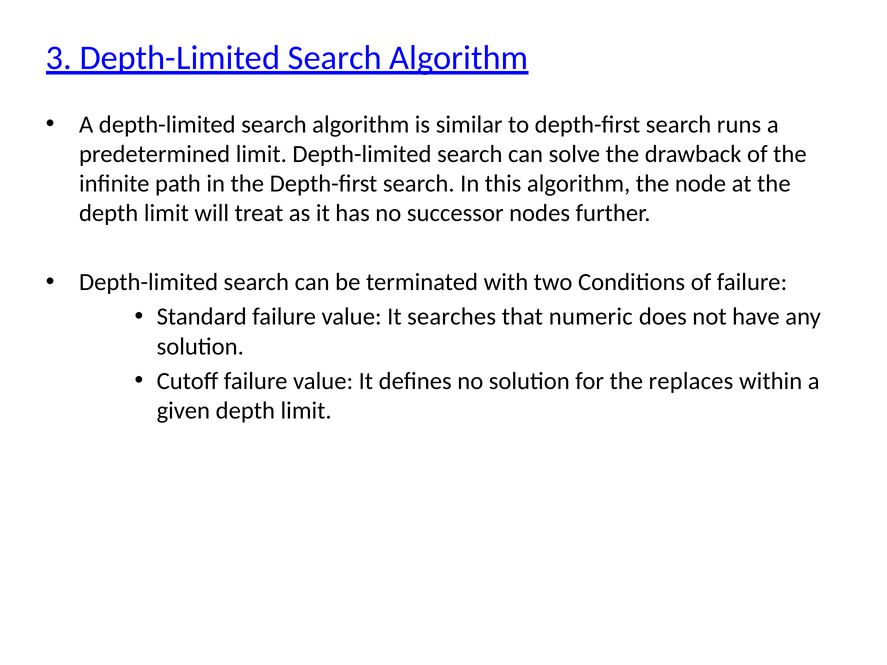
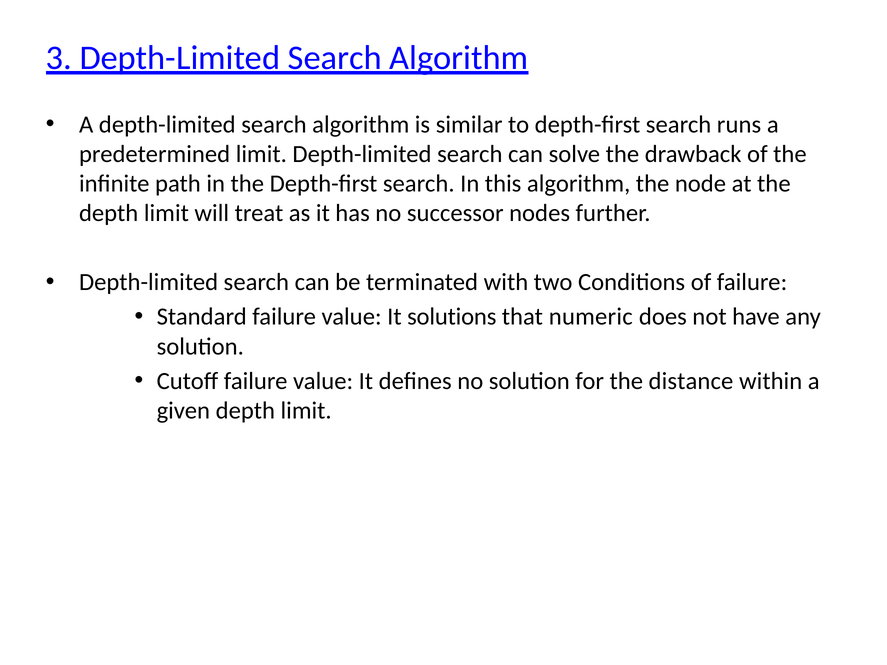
searches: searches -> solutions (452, 317)
replaces: replaces -> distance (691, 381)
